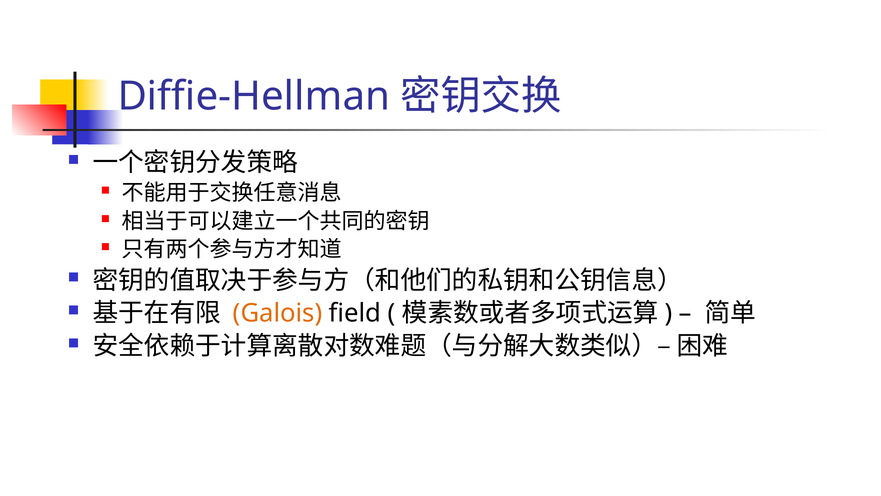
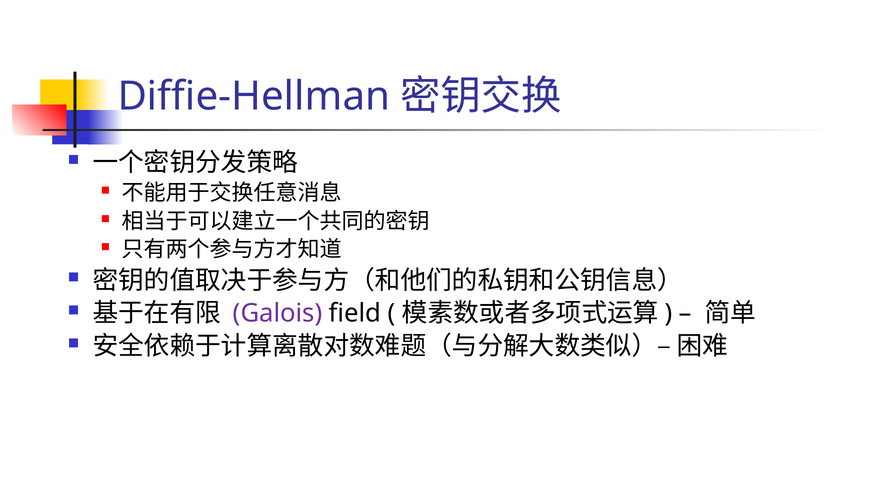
Galois colour: orange -> purple (278, 313)
